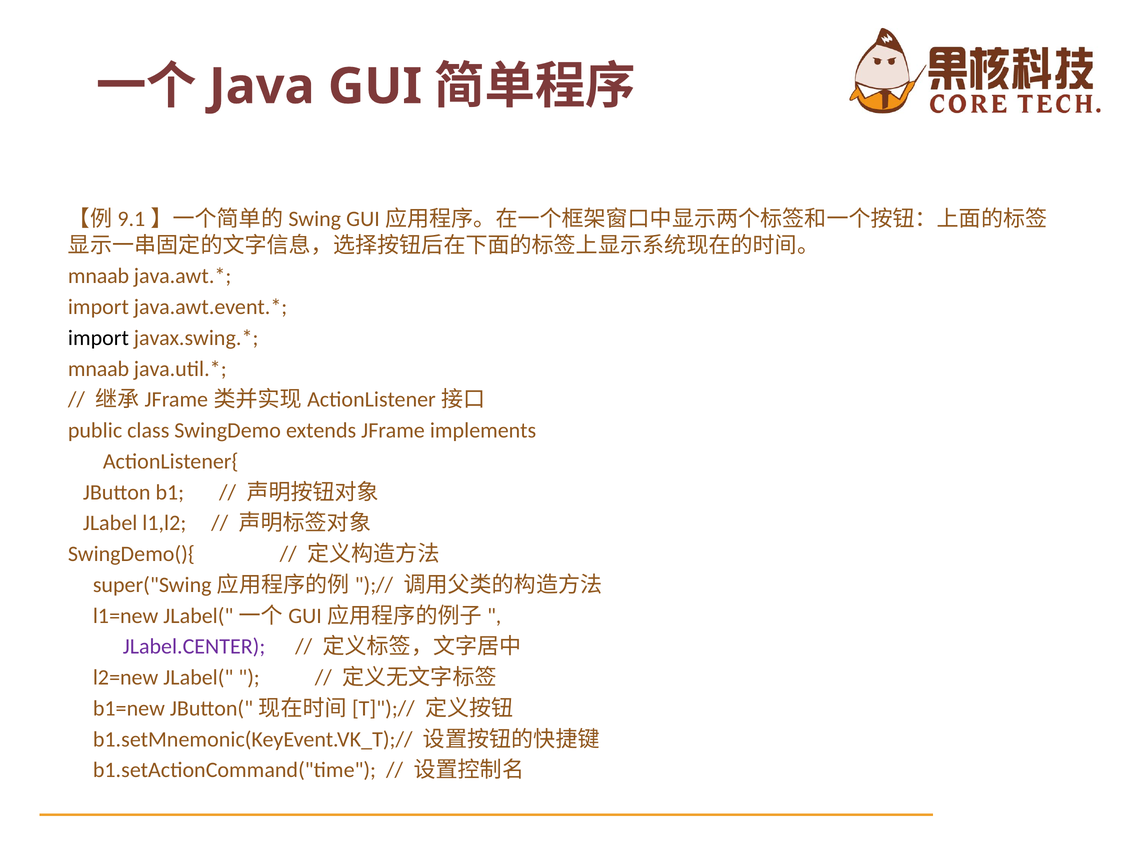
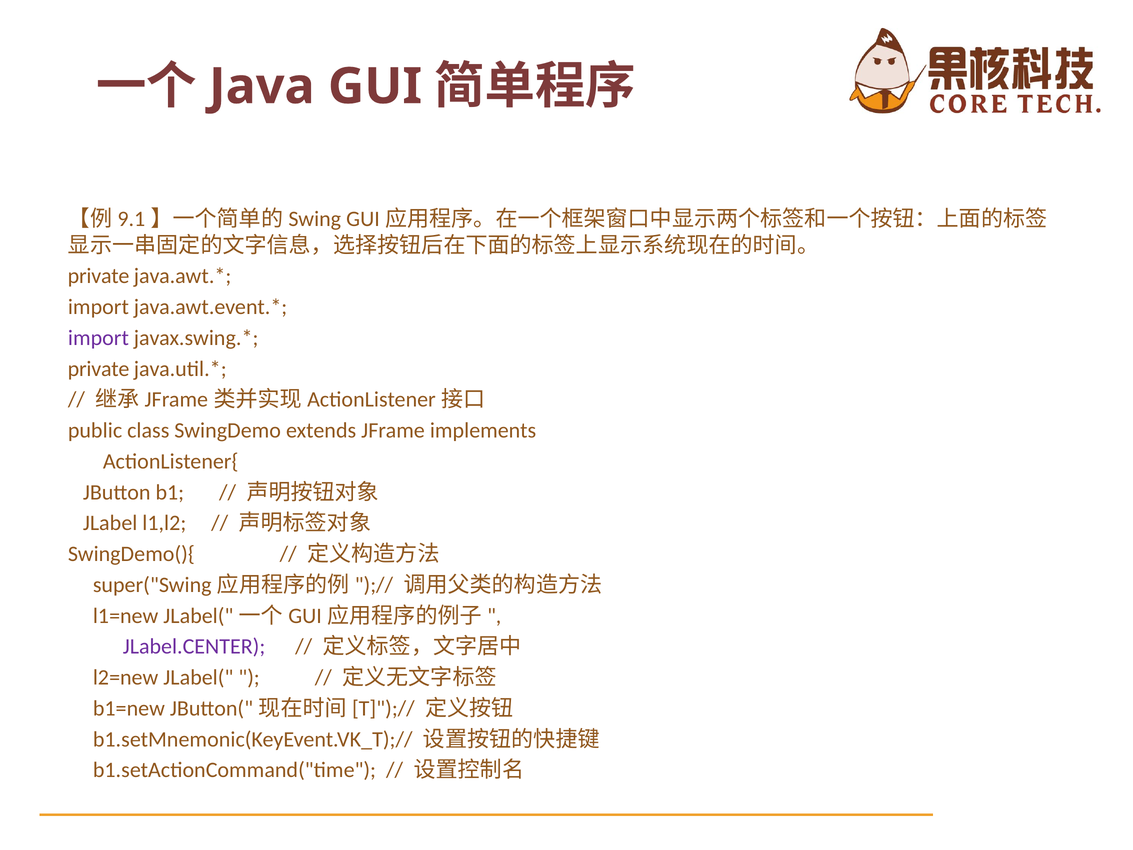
mnaab: mnaab -> private (99, 276)
import colour: black -> purple (98, 338)
mnaab: mnaab -> private (99, 369)
